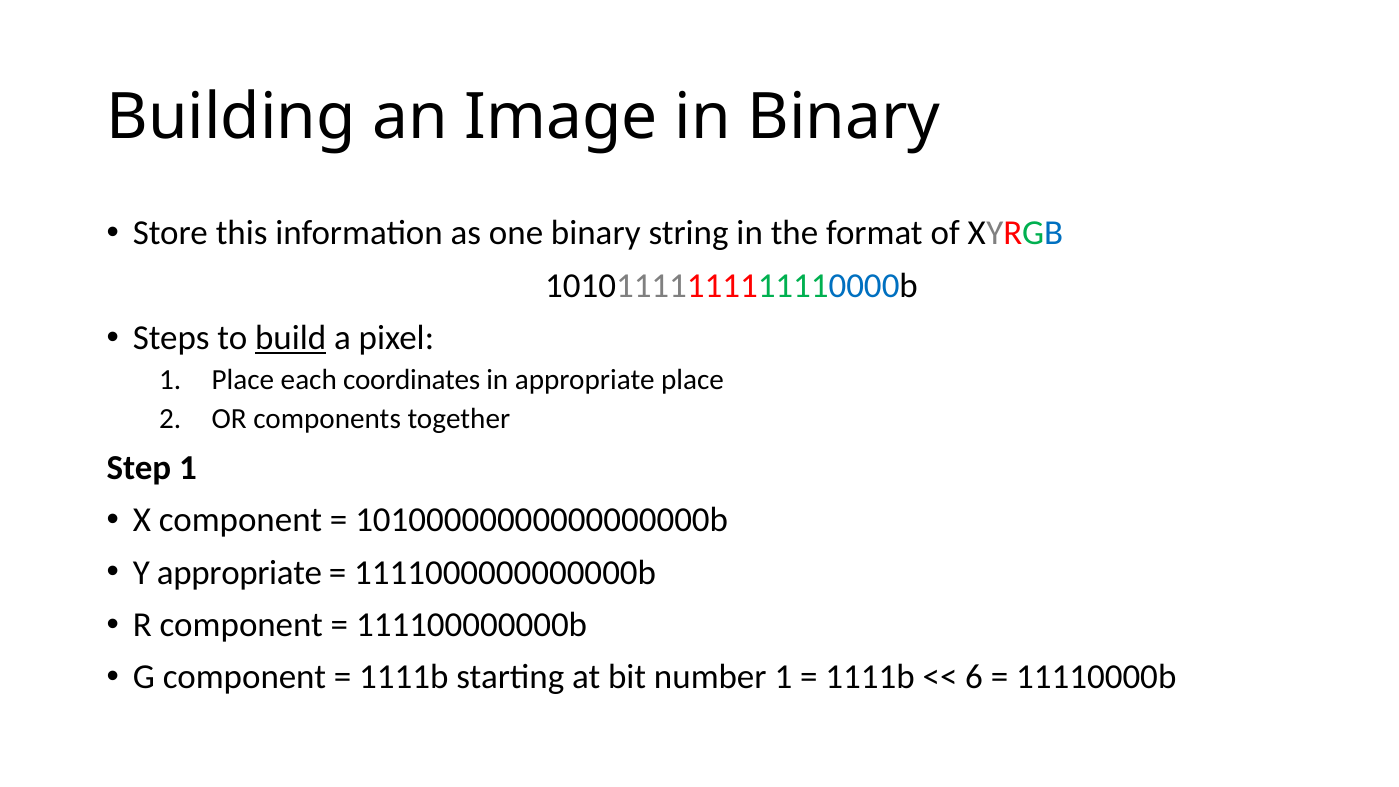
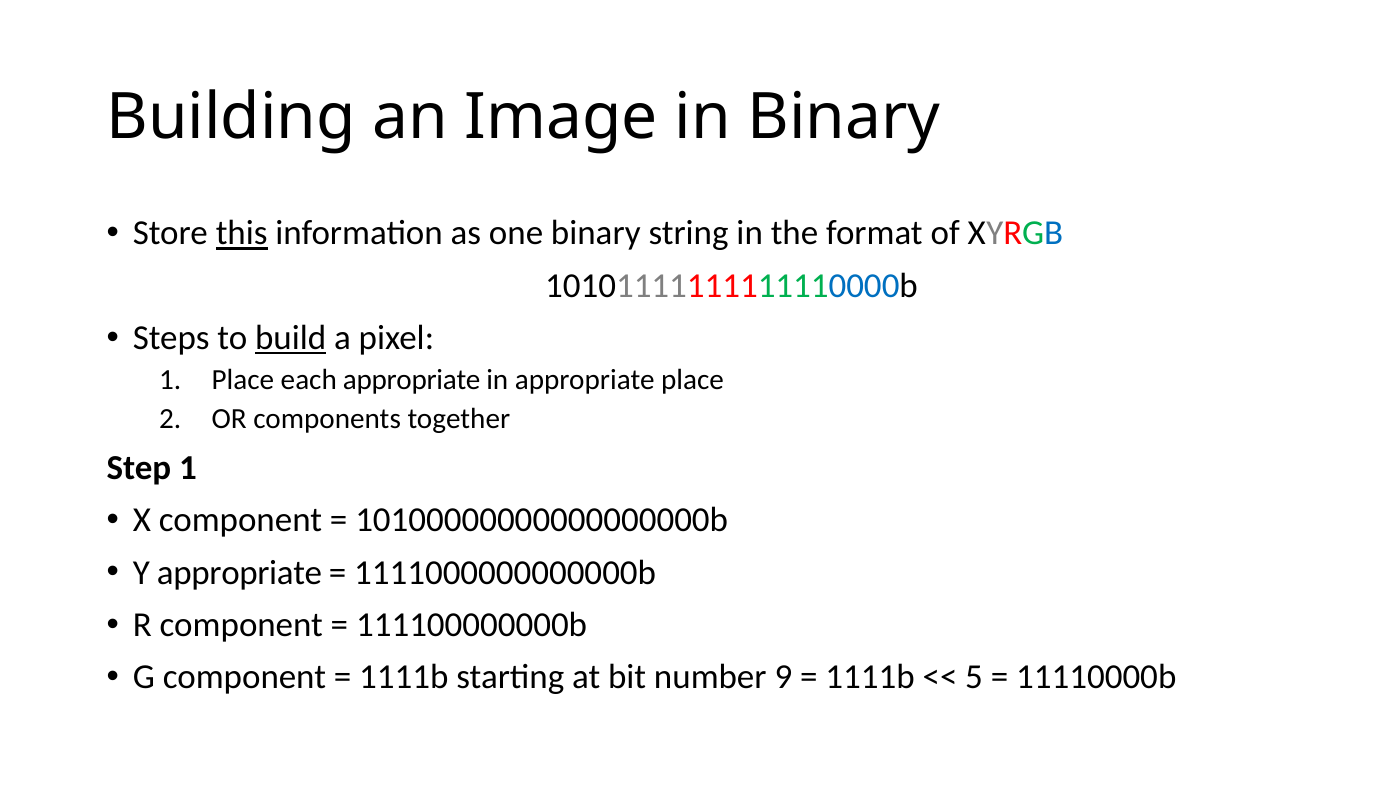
this underline: none -> present (242, 233)
each coordinates: coordinates -> appropriate (412, 380)
number 1: 1 -> 9 (783, 677)
6: 6 -> 5 (974, 677)
